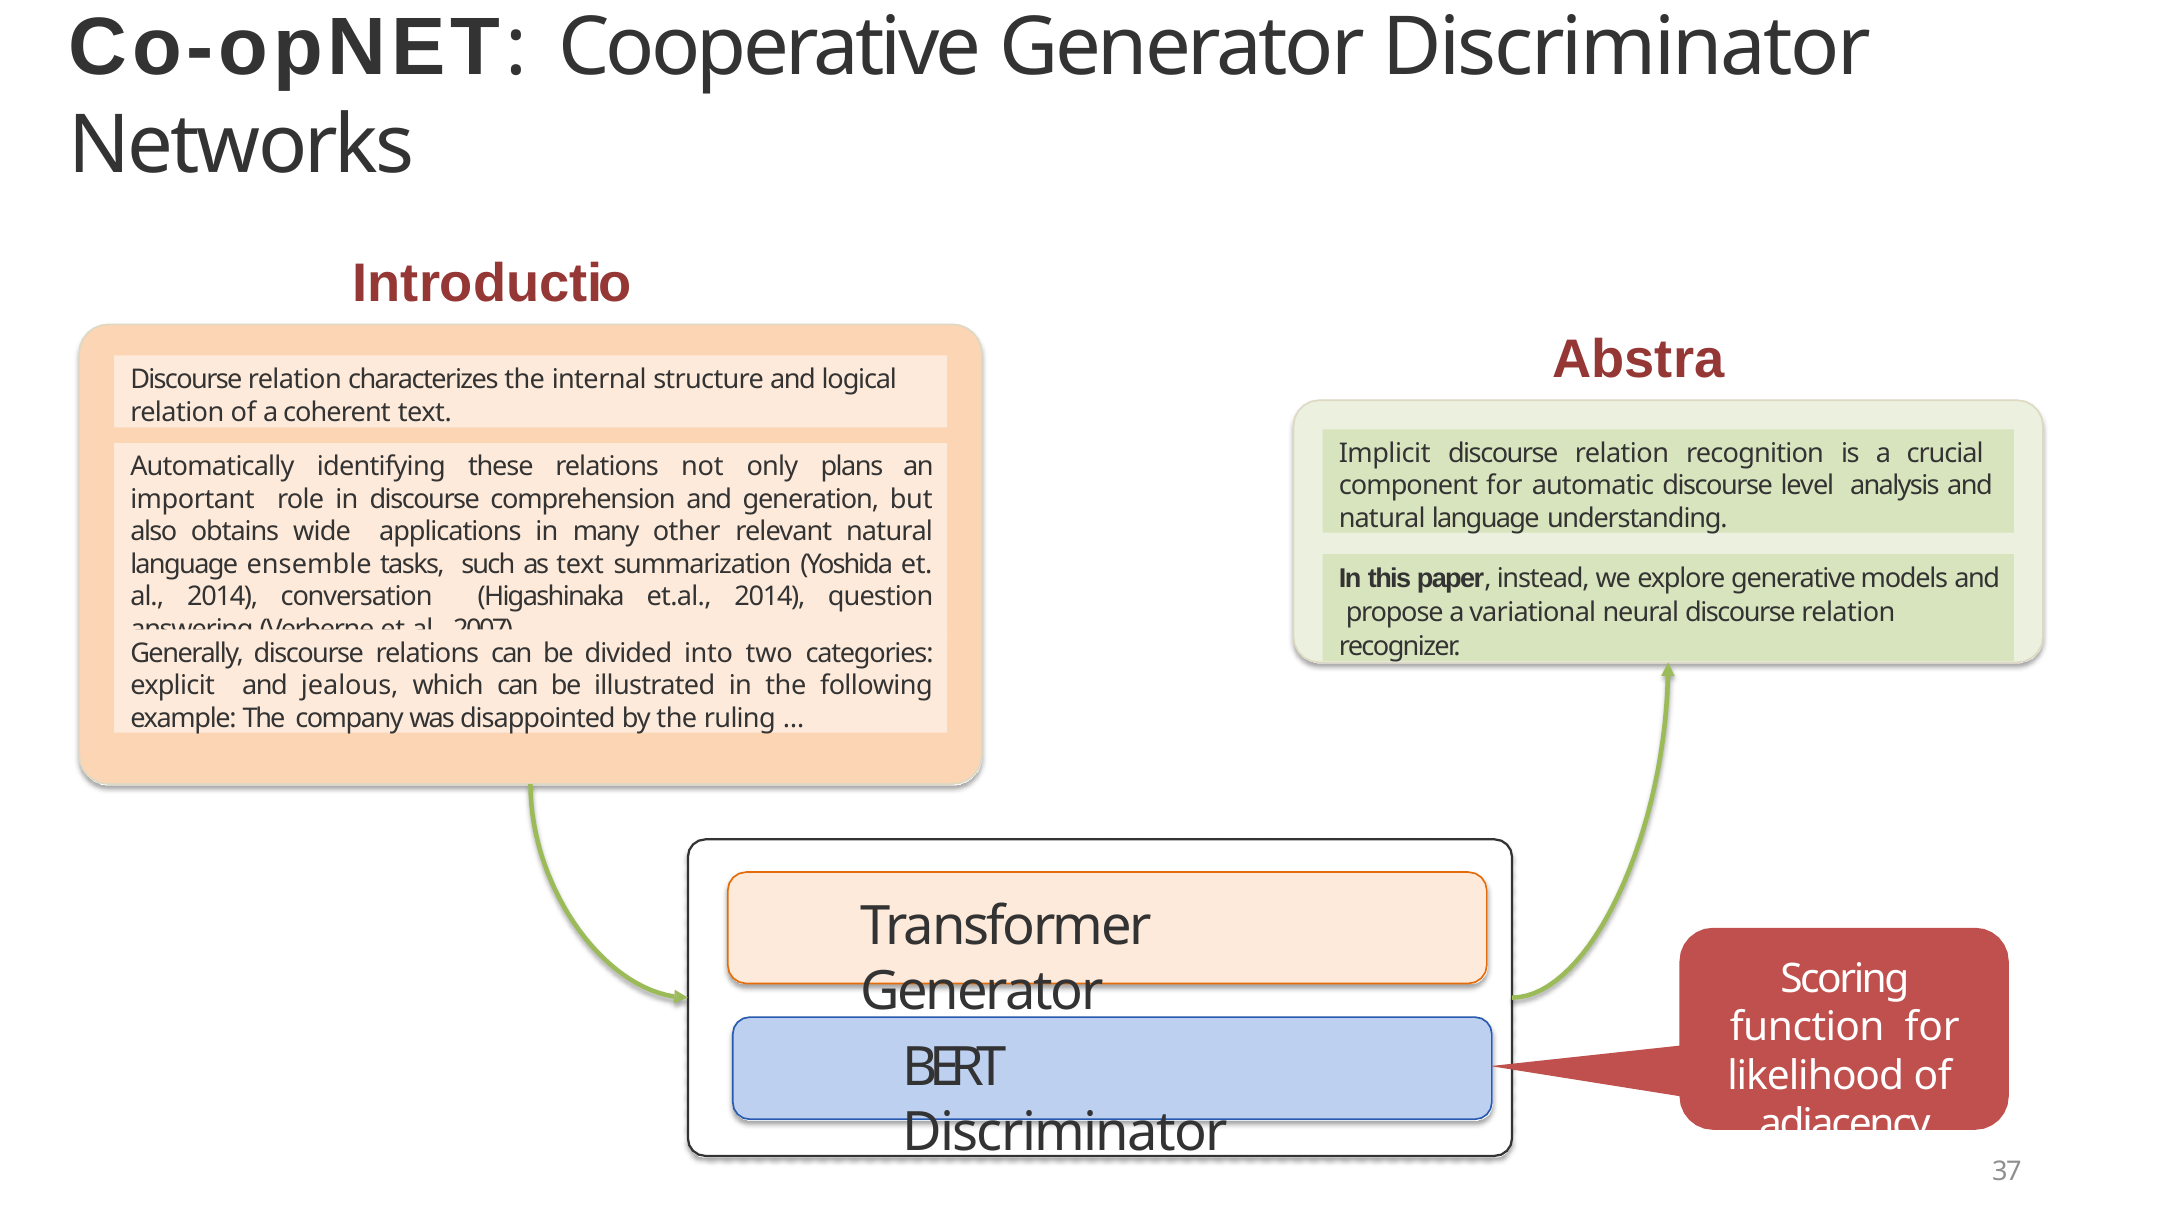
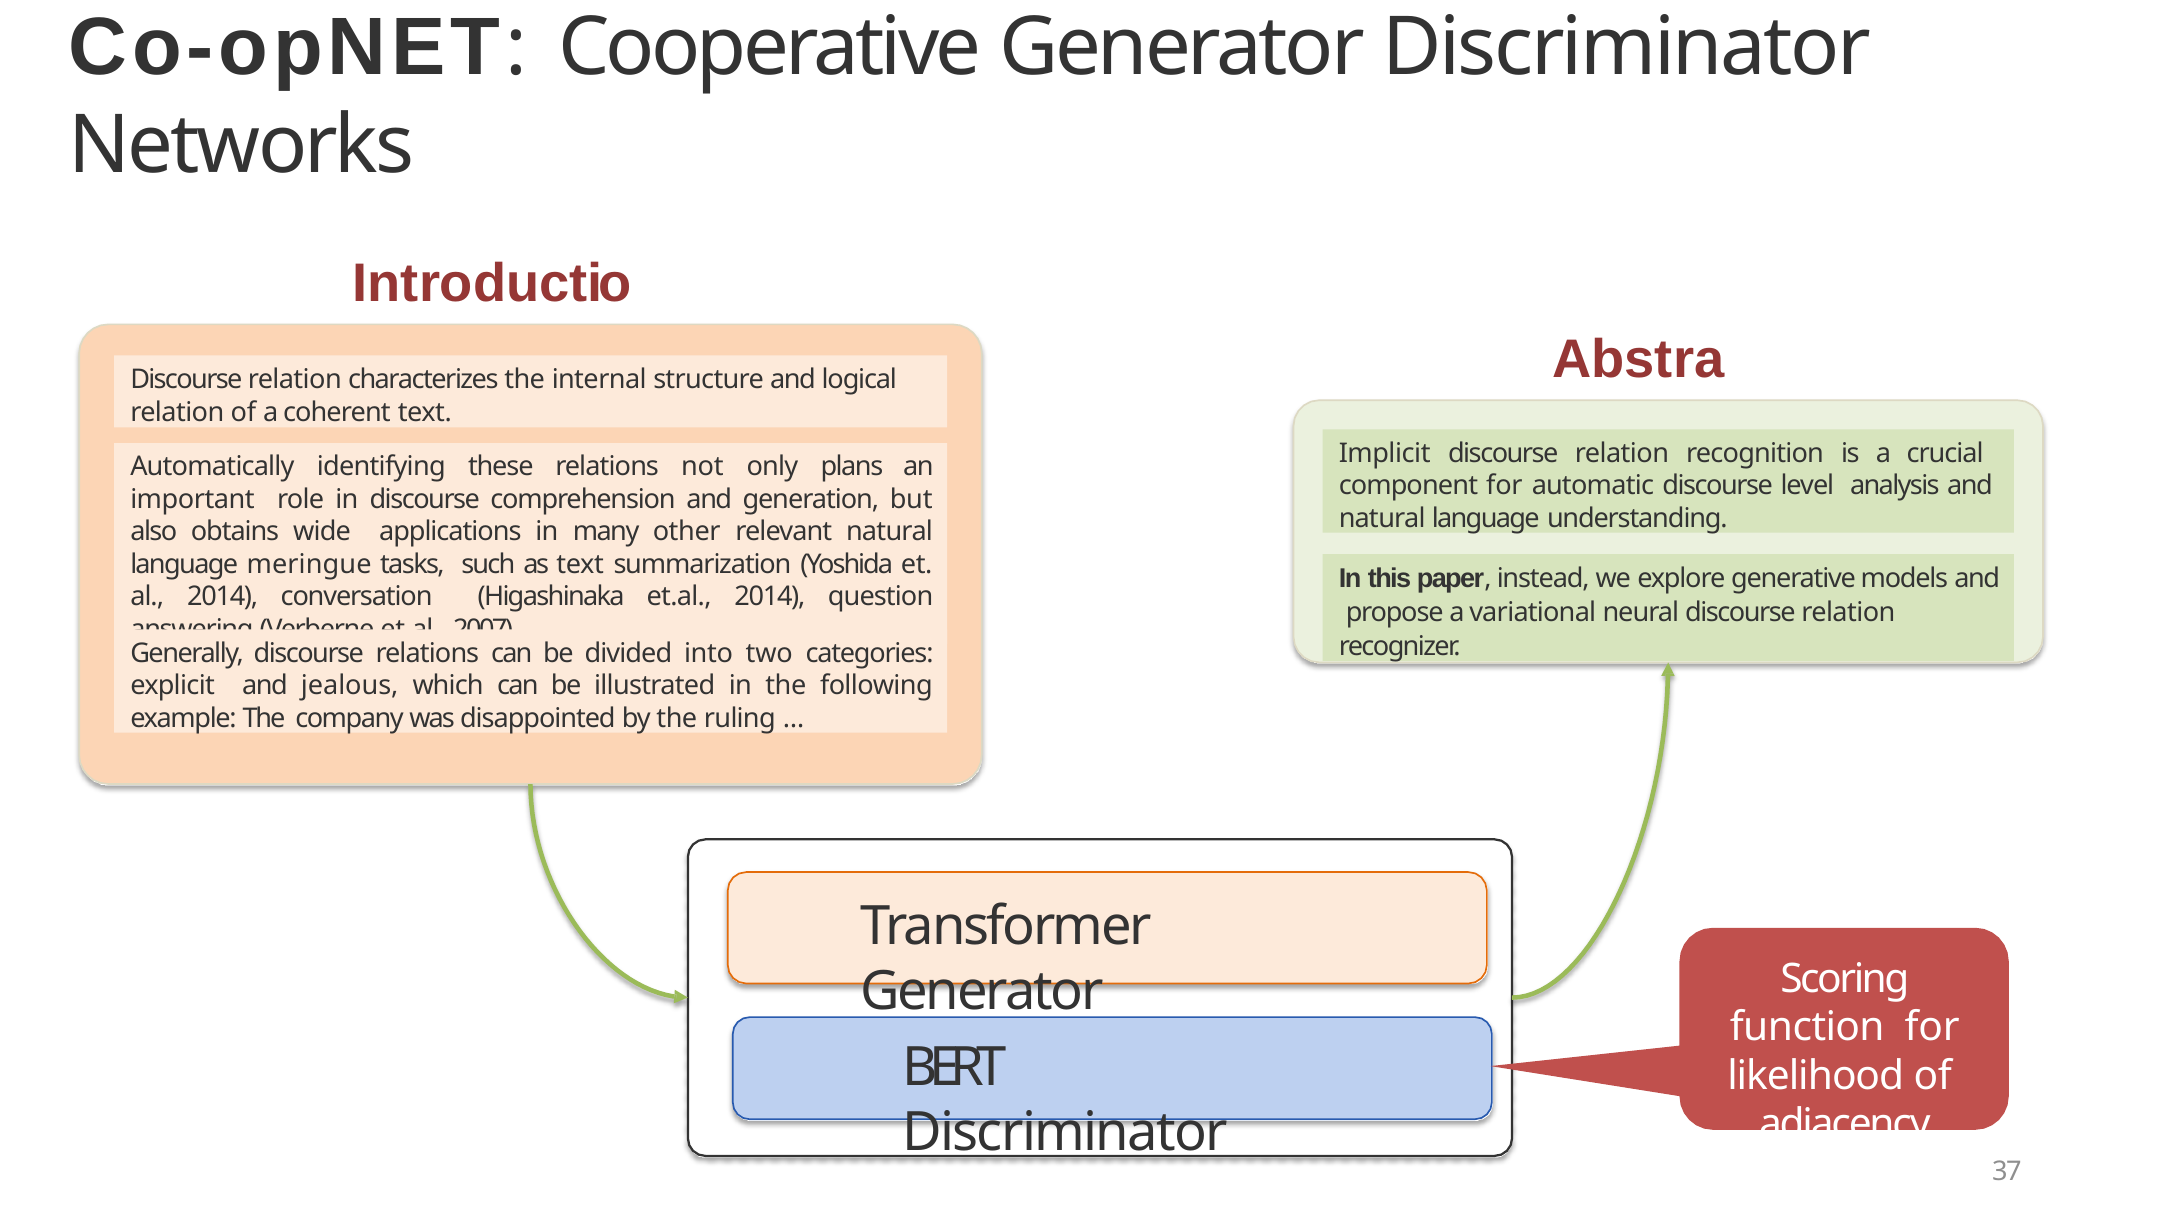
ensemble: ensemble -> meringue (309, 564)
